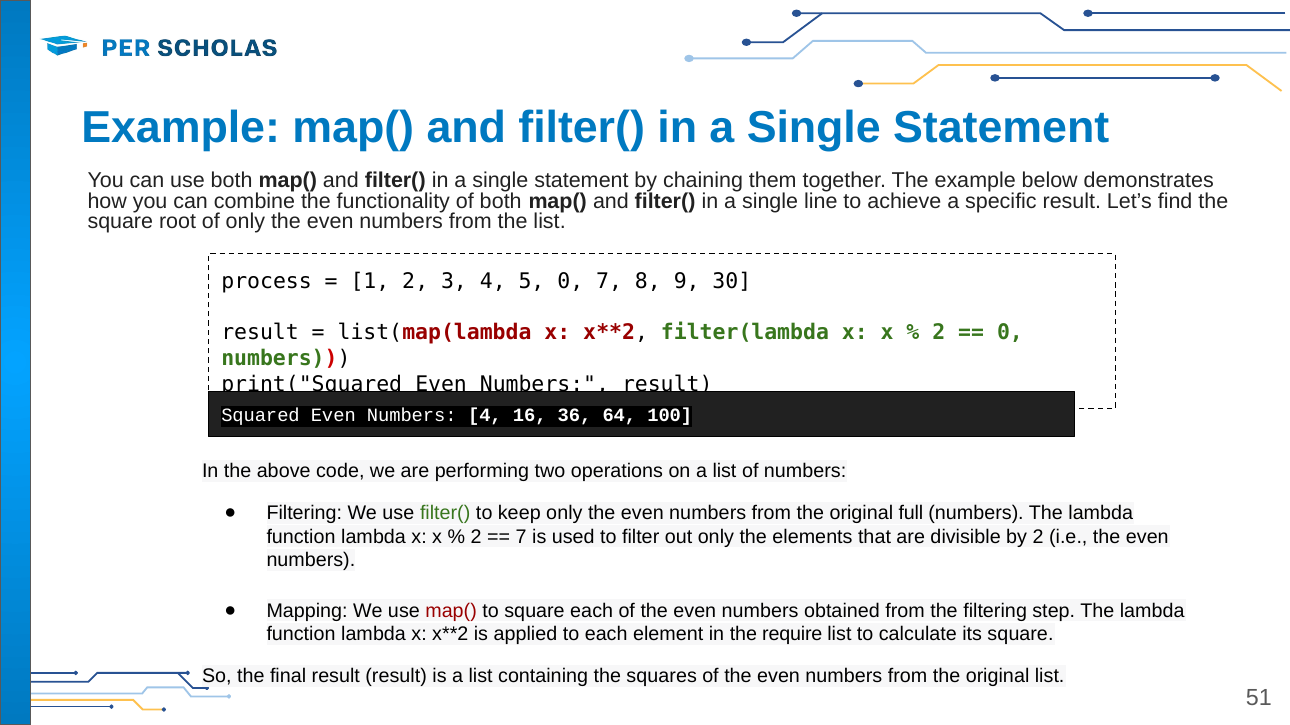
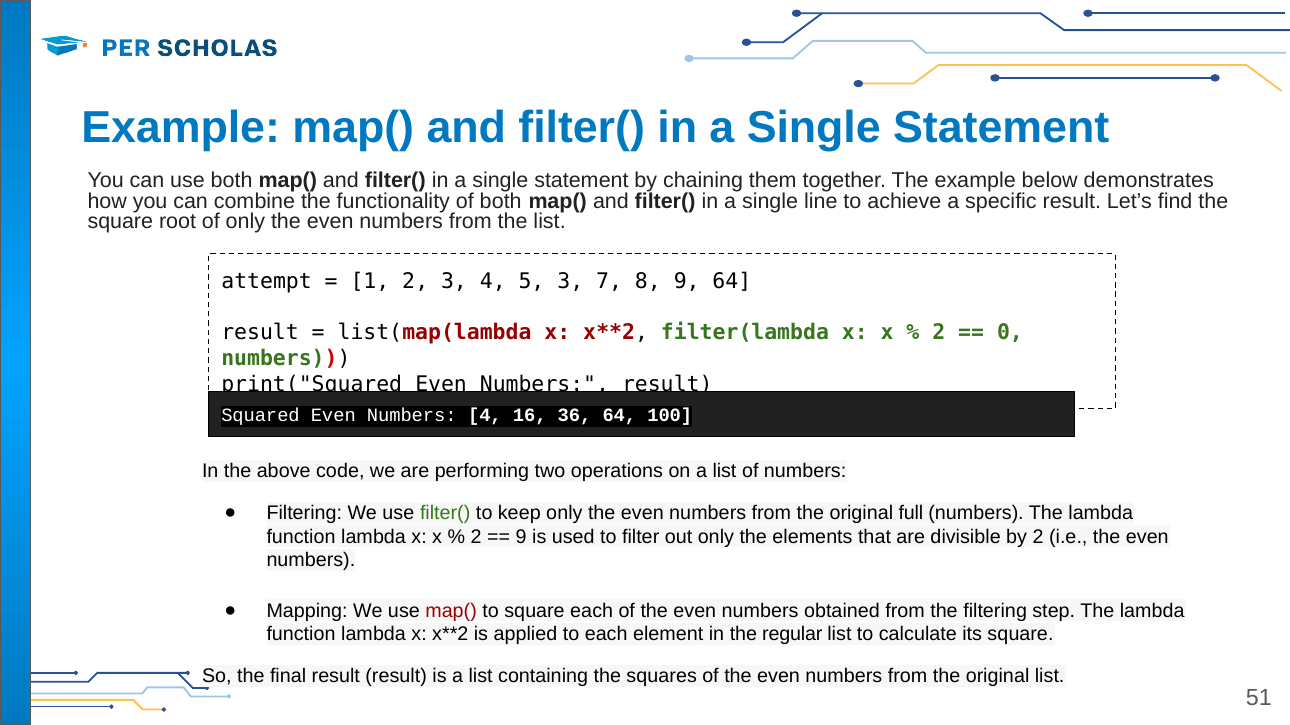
process: process -> attempt (267, 281)
5 0: 0 -> 3 (570, 281)
9 30: 30 -> 64 (732, 281)
7: 7 -> 9 (521, 537)
require: require -> regular (792, 635)
